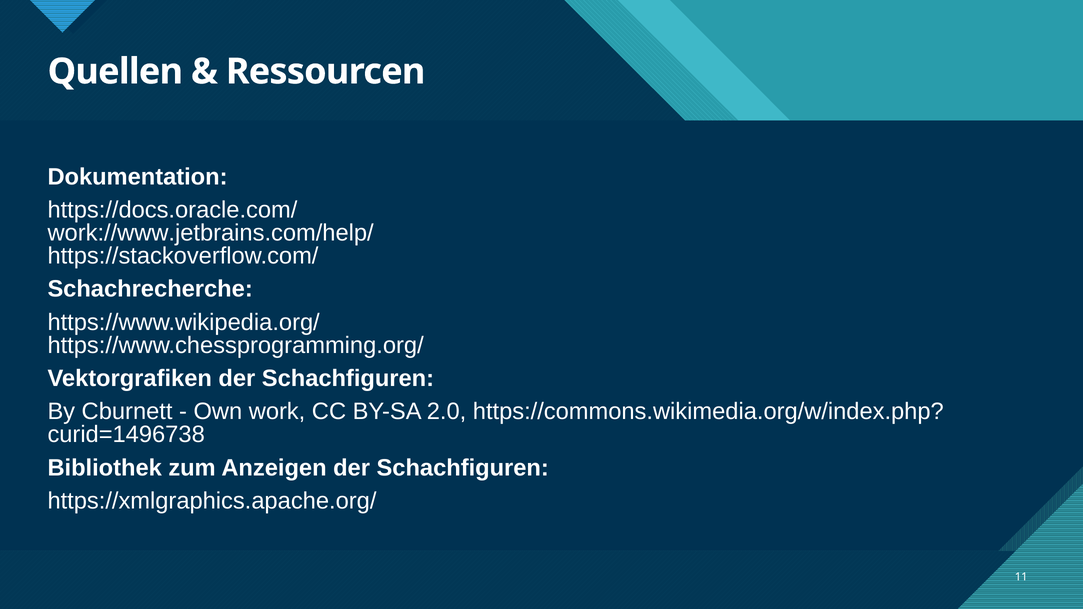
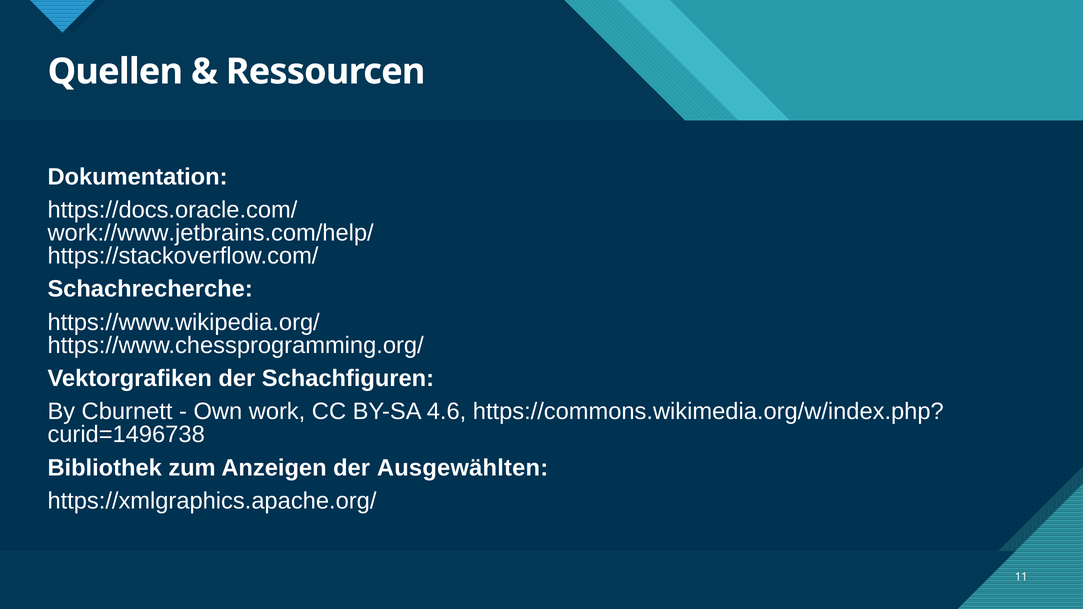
2.0: 2.0 -> 4.6 (447, 412)
Anzeigen der Schachfiguren: Schachfiguren -> Ausgewählten (463, 468)
